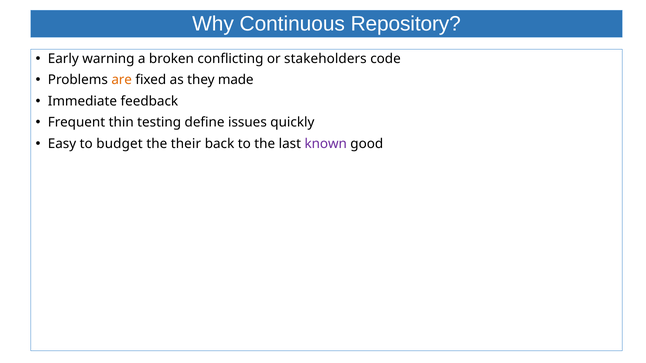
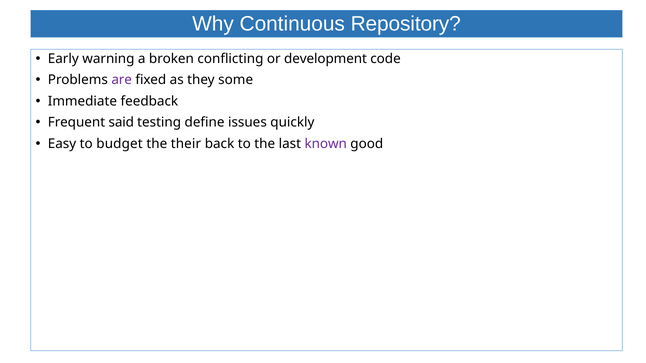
stakeholders: stakeholders -> development (325, 59)
are colour: orange -> purple (122, 80)
made: made -> some (236, 80)
thin: thin -> said (121, 123)
